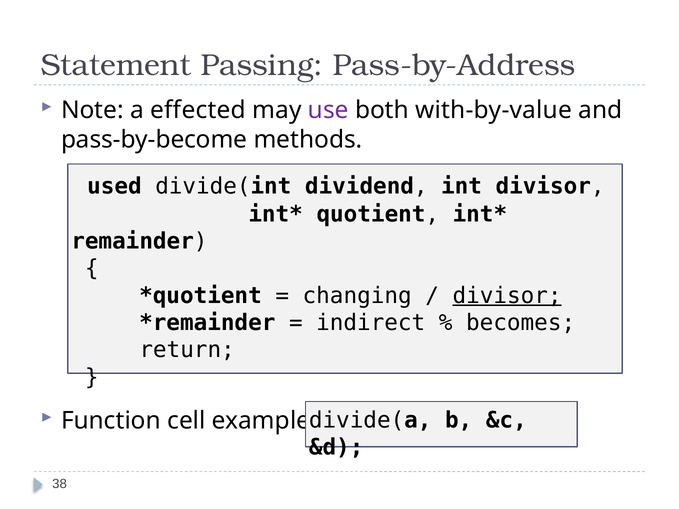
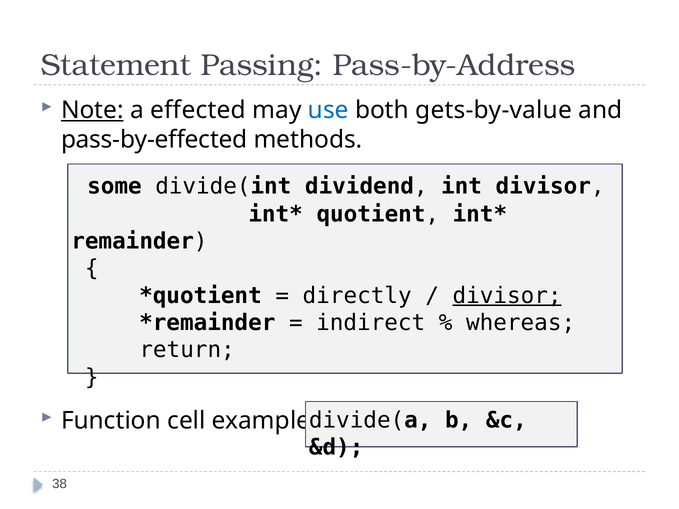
Note underline: none -> present (92, 110)
use colour: purple -> blue (328, 110)
with-by-value: with-by-value -> gets-by-value (494, 110)
pass-by-become: pass-by-become -> pass-by-effected (154, 140)
used: used -> some (114, 186)
changing: changing -> directly (357, 296)
becomes: becomes -> whereas (521, 323)
